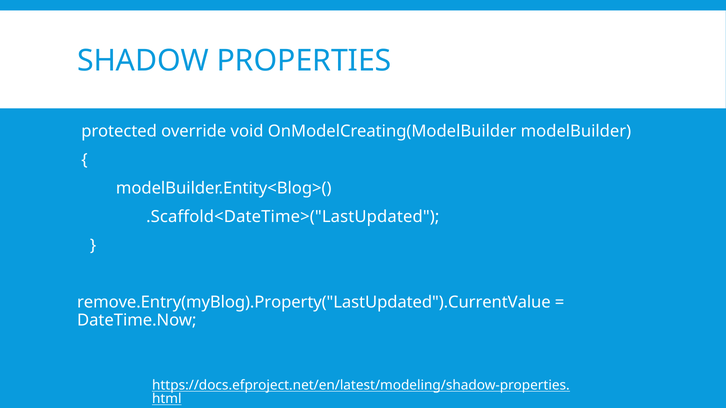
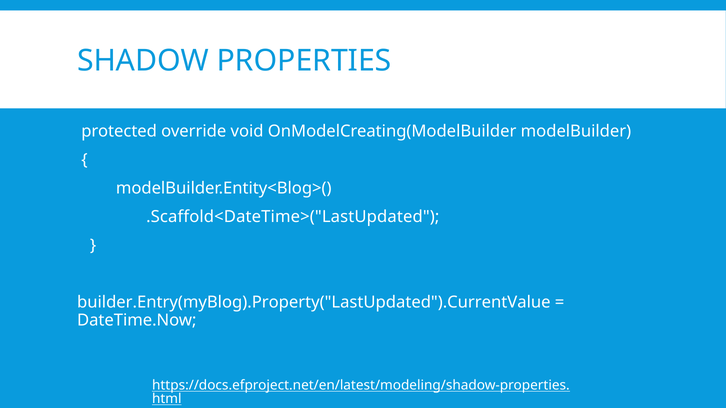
remove.Entry(myBlog).Property("LastUpdated").CurrentValue: remove.Entry(myBlog).Property("LastUpdated").CurrentValue -> builder.Entry(myBlog).Property("LastUpdated").CurrentValue (314, 303)
